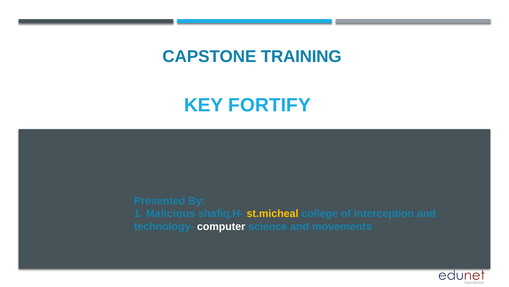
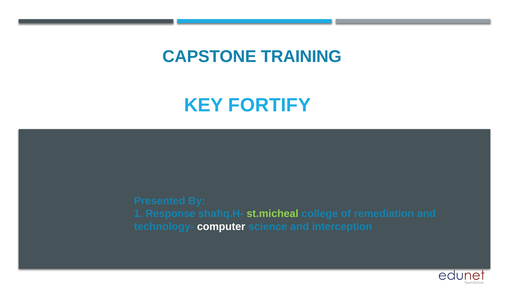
Malicious: Malicious -> Response (171, 213)
st.micheal colour: yellow -> light green (273, 213)
interception: interception -> remediation (384, 213)
movements: movements -> interception (342, 226)
